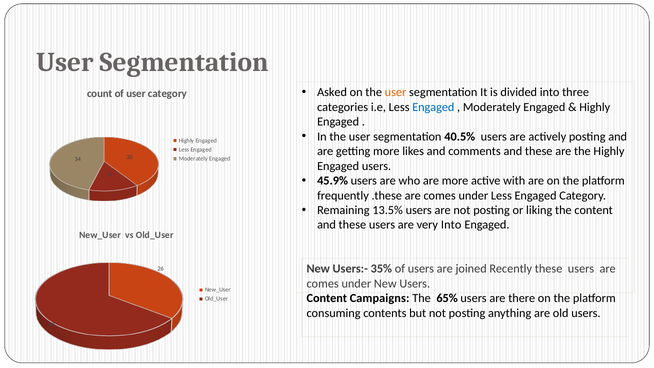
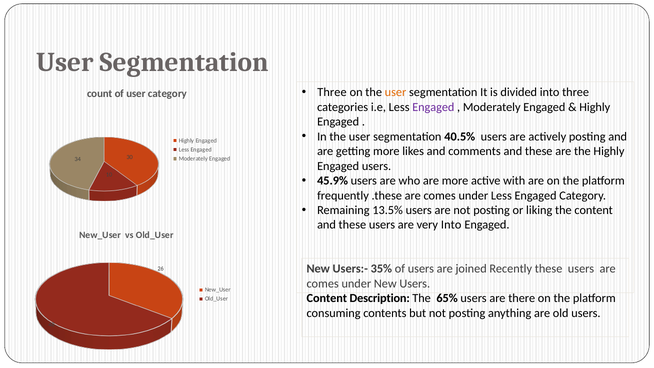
Asked: Asked -> Three (332, 92)
Engaged colour: blue -> purple (433, 107)
Campaigns: Campaigns -> Description (380, 298)
